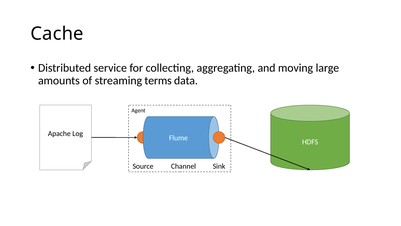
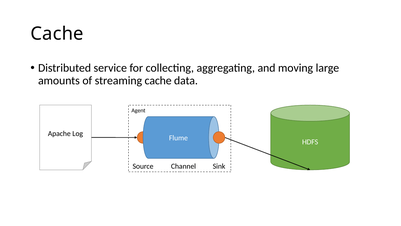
streaming terms: terms -> cache (158, 80)
